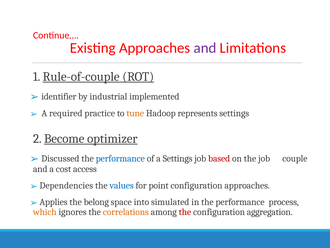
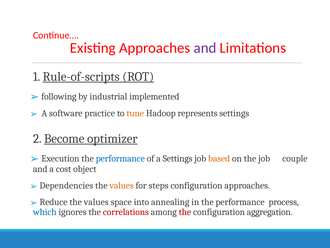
Rule-of-couple: Rule-of-couple -> Rule-of-scripts (81, 76)
identifier: identifier -> following (59, 96)
required: required -> software (66, 113)
Discussed: Discussed -> Execution (60, 158)
based colour: red -> orange (219, 158)
access: access -> object (85, 169)
values colour: blue -> orange (122, 185)
point: point -> steps (159, 185)
Applies: Applies -> Reduce (53, 202)
belong: belong -> values (96, 202)
simulated: simulated -> annealing (170, 202)
which colour: orange -> blue (45, 212)
correlations colour: orange -> red (126, 212)
